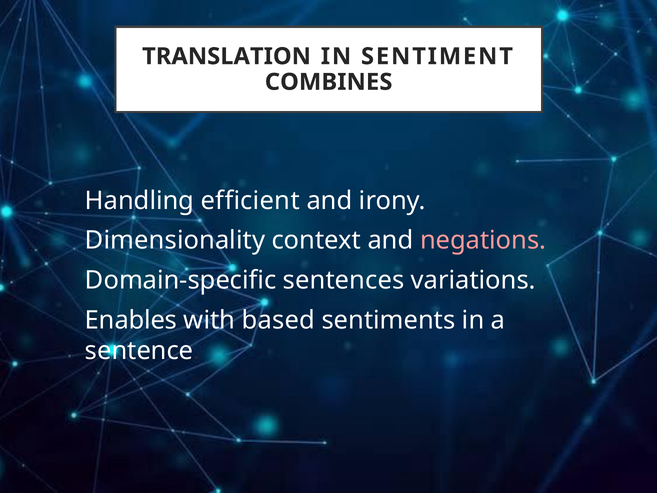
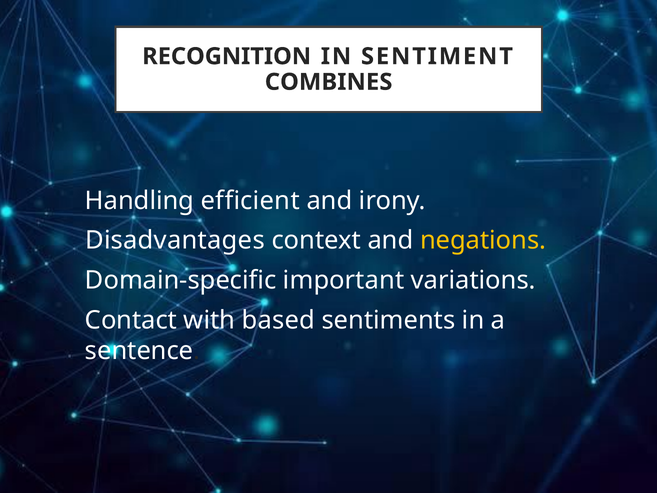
TRANSLATION: TRANSLATION -> RECOGNITION (227, 56)
Dimensionality: Dimensionality -> Disadvantages (175, 240)
negations colour: pink -> yellow (483, 240)
sentences: sentences -> important (344, 280)
Enables: Enables -> Contact (131, 320)
